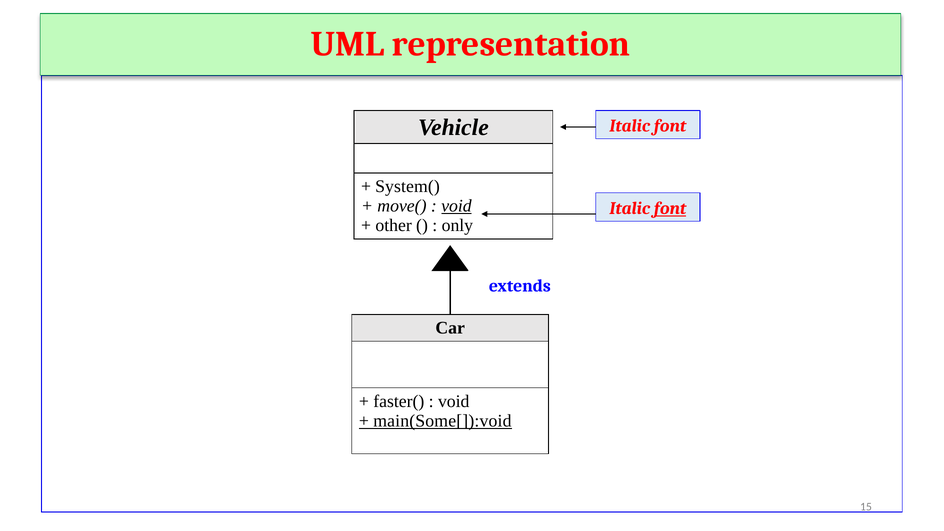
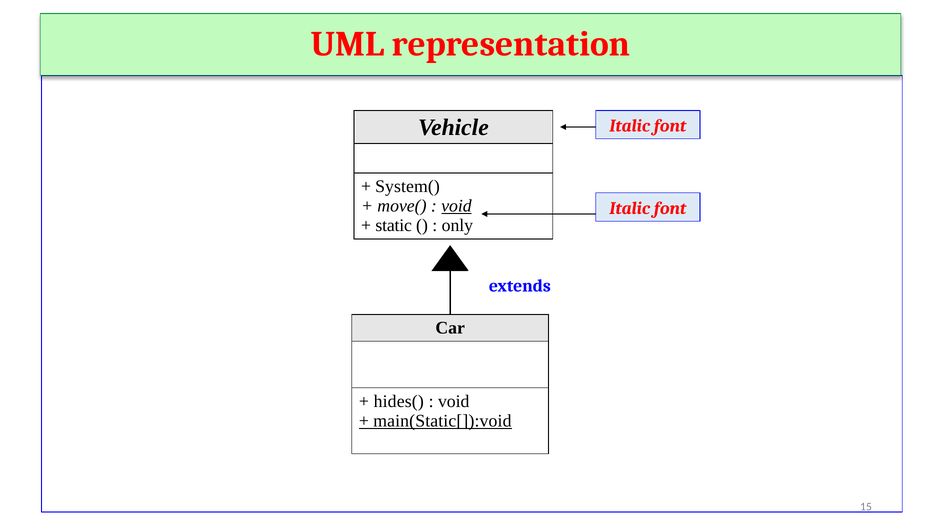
font underline: present -> none (670, 208)
other: other -> static (394, 226)
faster(: faster( -> hides( (399, 401)
main(Some[]):void: main(Some[]):void -> main(Static[]):void (442, 421)
